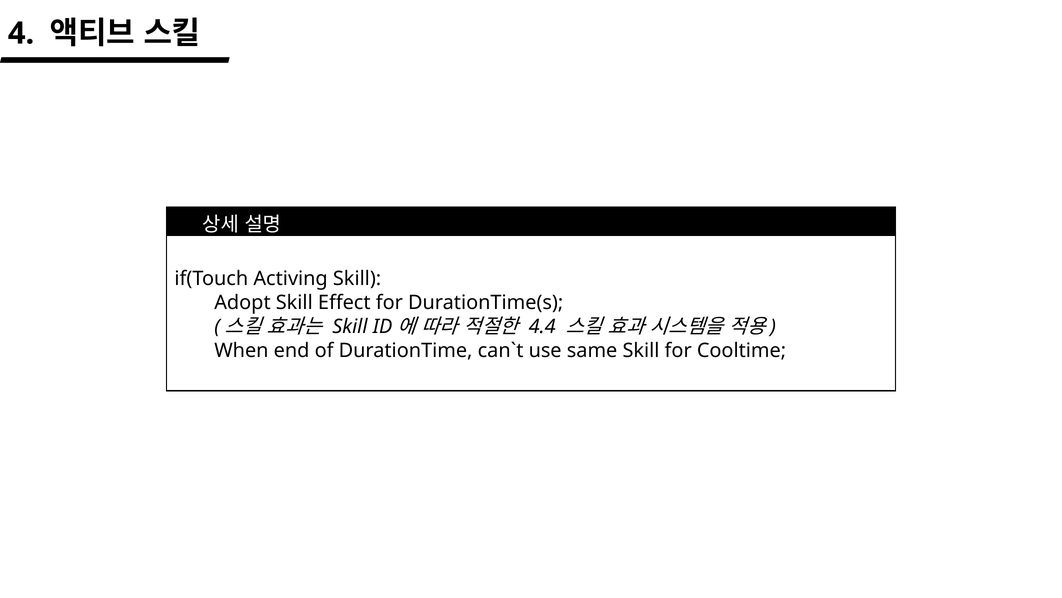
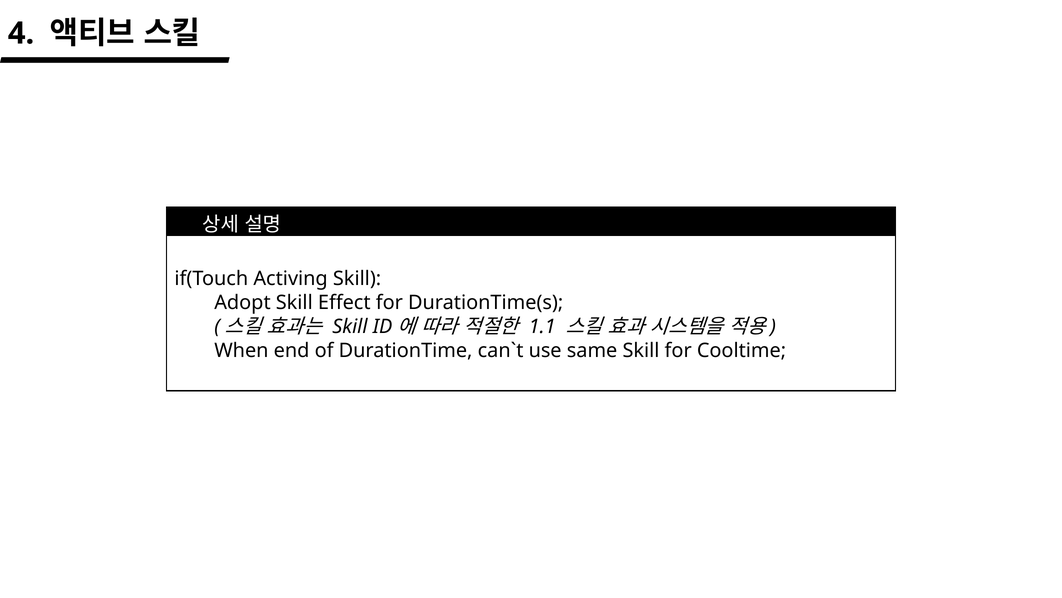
4.4: 4.4 -> 1.1 (542, 326)
